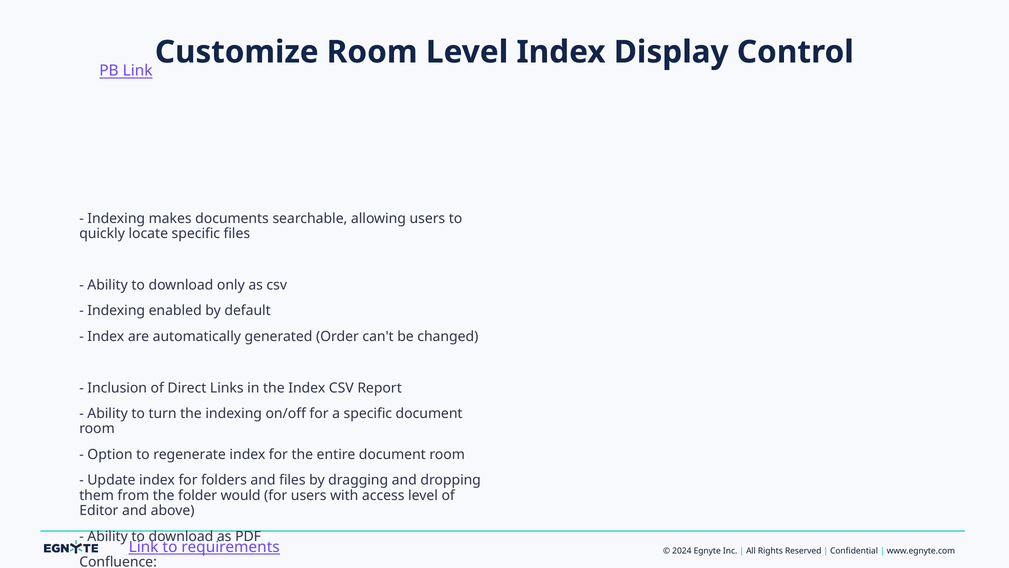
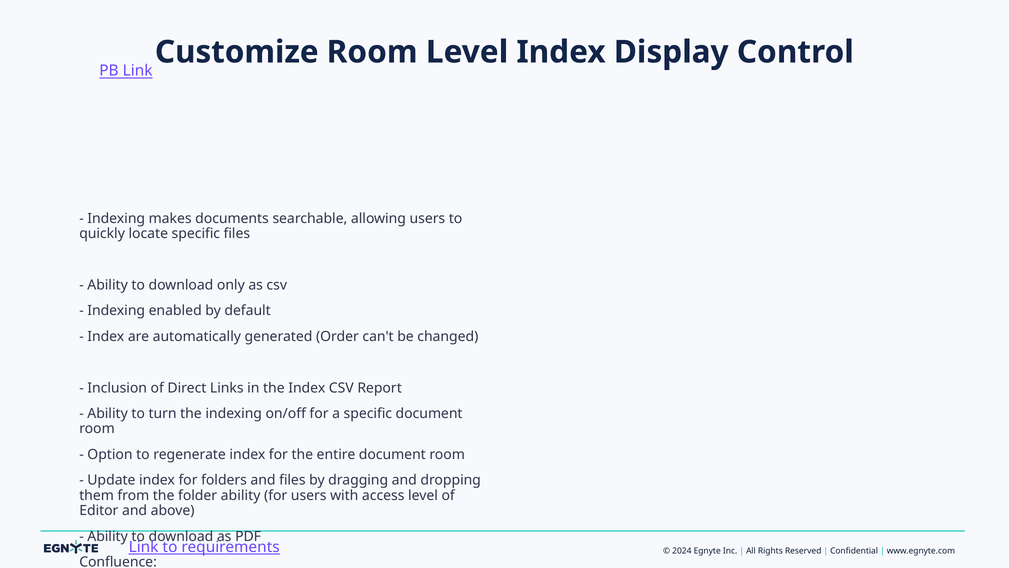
folder would: would -> ability (241, 495)
